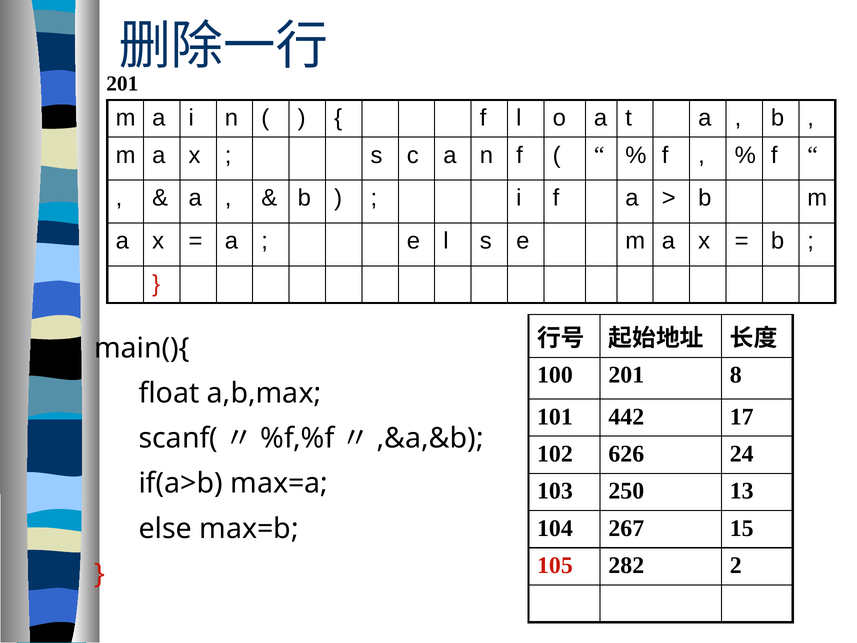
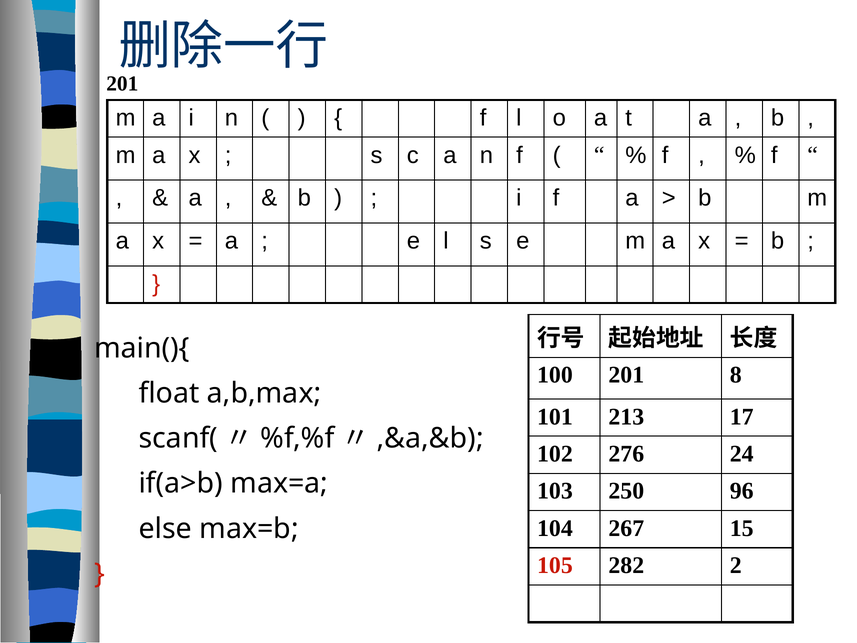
442: 442 -> 213 (626, 416)
626: 626 -> 276 (626, 454)
13: 13 -> 96 (742, 491)
